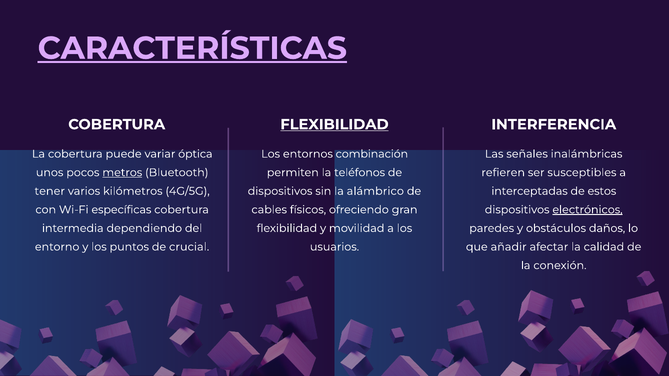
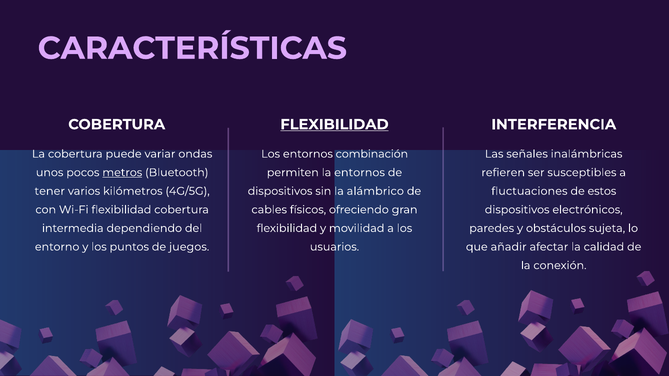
CARACTERÍSTICAS underline: present -> none (192, 48)
óptica: óptica -> ondas (195, 154)
la teléfonos: teléfonos -> entornos (360, 173)
interceptadas: interceptadas -> fluctuaciones (529, 191)
Wi-Fi específicas: específicas -> flexibilidad (121, 210)
electrónicos underline: present -> none (587, 210)
daños: daños -> sujeta (607, 228)
crucial: crucial -> juegos (189, 247)
